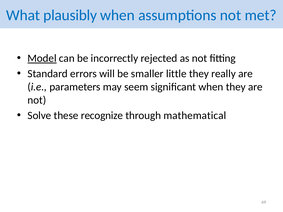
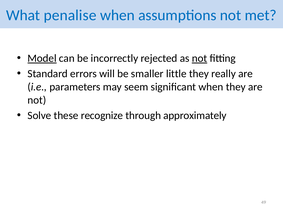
plausibly: plausibly -> penalise (70, 15)
not underline: none -> present (200, 58)
mathematical: mathematical -> approximately (195, 116)
